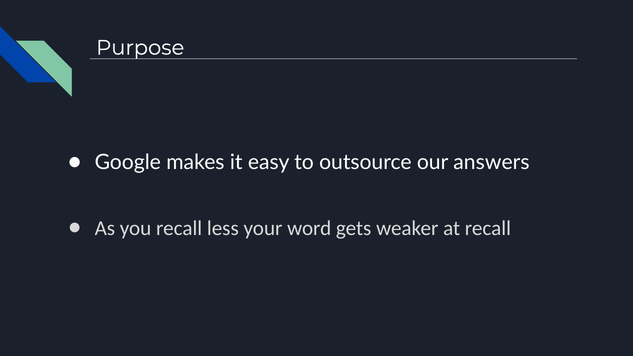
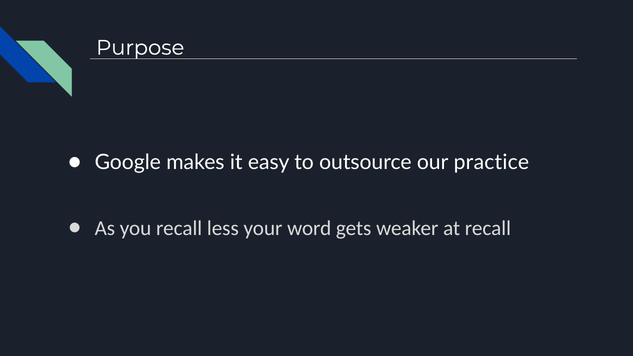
answers: answers -> practice (491, 162)
